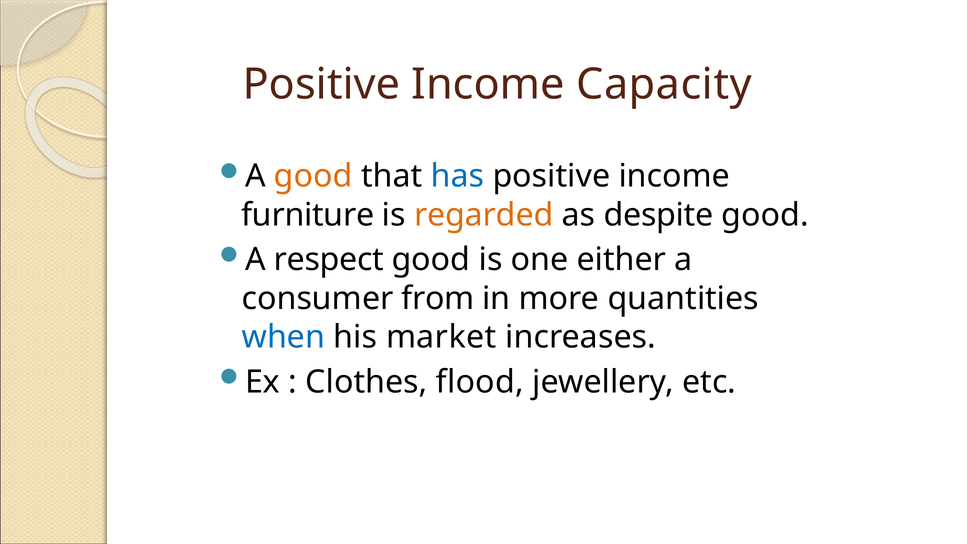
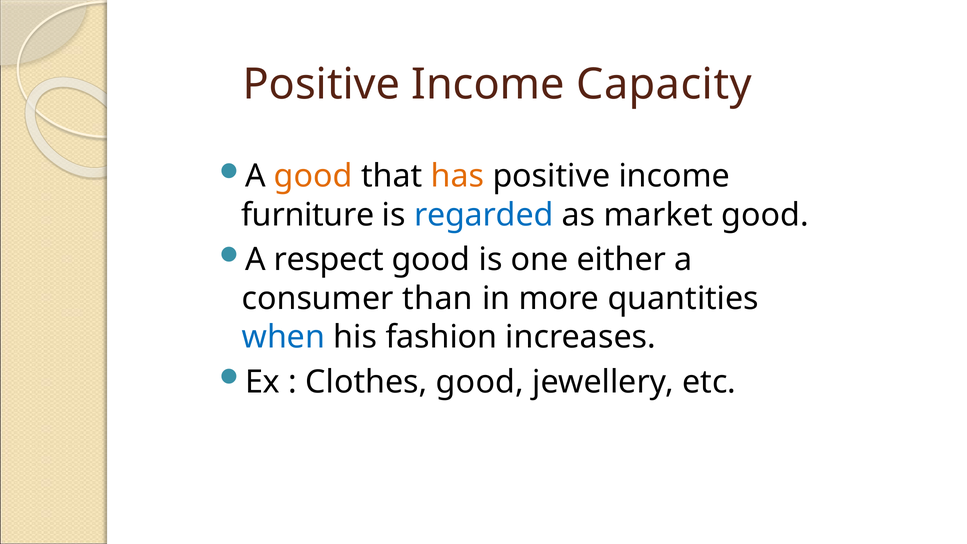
has colour: blue -> orange (457, 176)
regarded colour: orange -> blue (484, 215)
despite: despite -> market (658, 215)
from: from -> than (438, 298)
market: market -> fashion (441, 337)
Clothes flood: flood -> good (480, 382)
